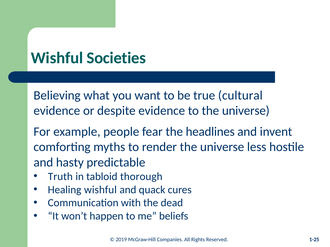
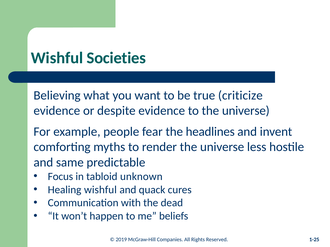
cultural: cultural -> criticize (240, 96)
hasty: hasty -> same (70, 163)
Truth: Truth -> Focus (60, 177)
thorough: thorough -> unknown (141, 177)
